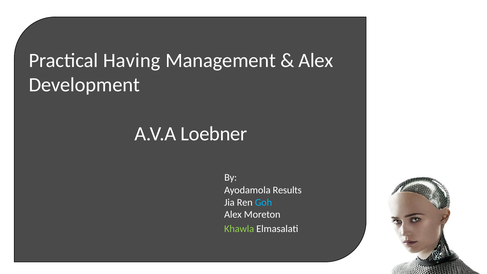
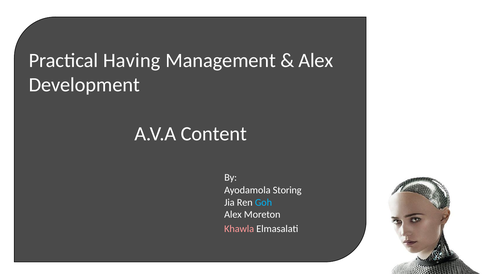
Loebner: Loebner -> Content (214, 134)
Results: Results -> Storing (287, 190)
Khawla colour: light green -> pink (239, 229)
